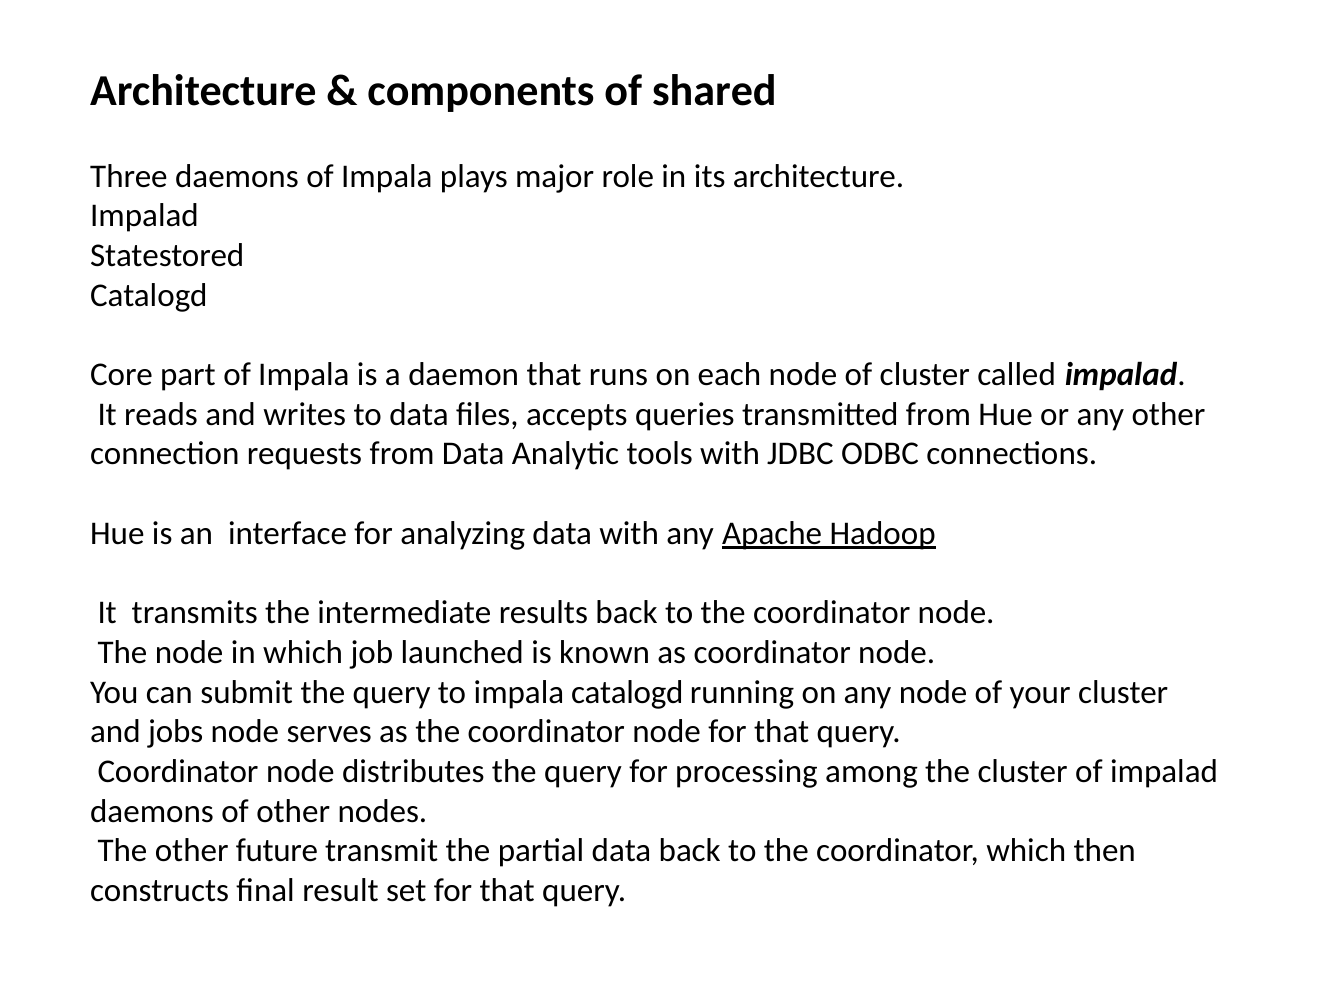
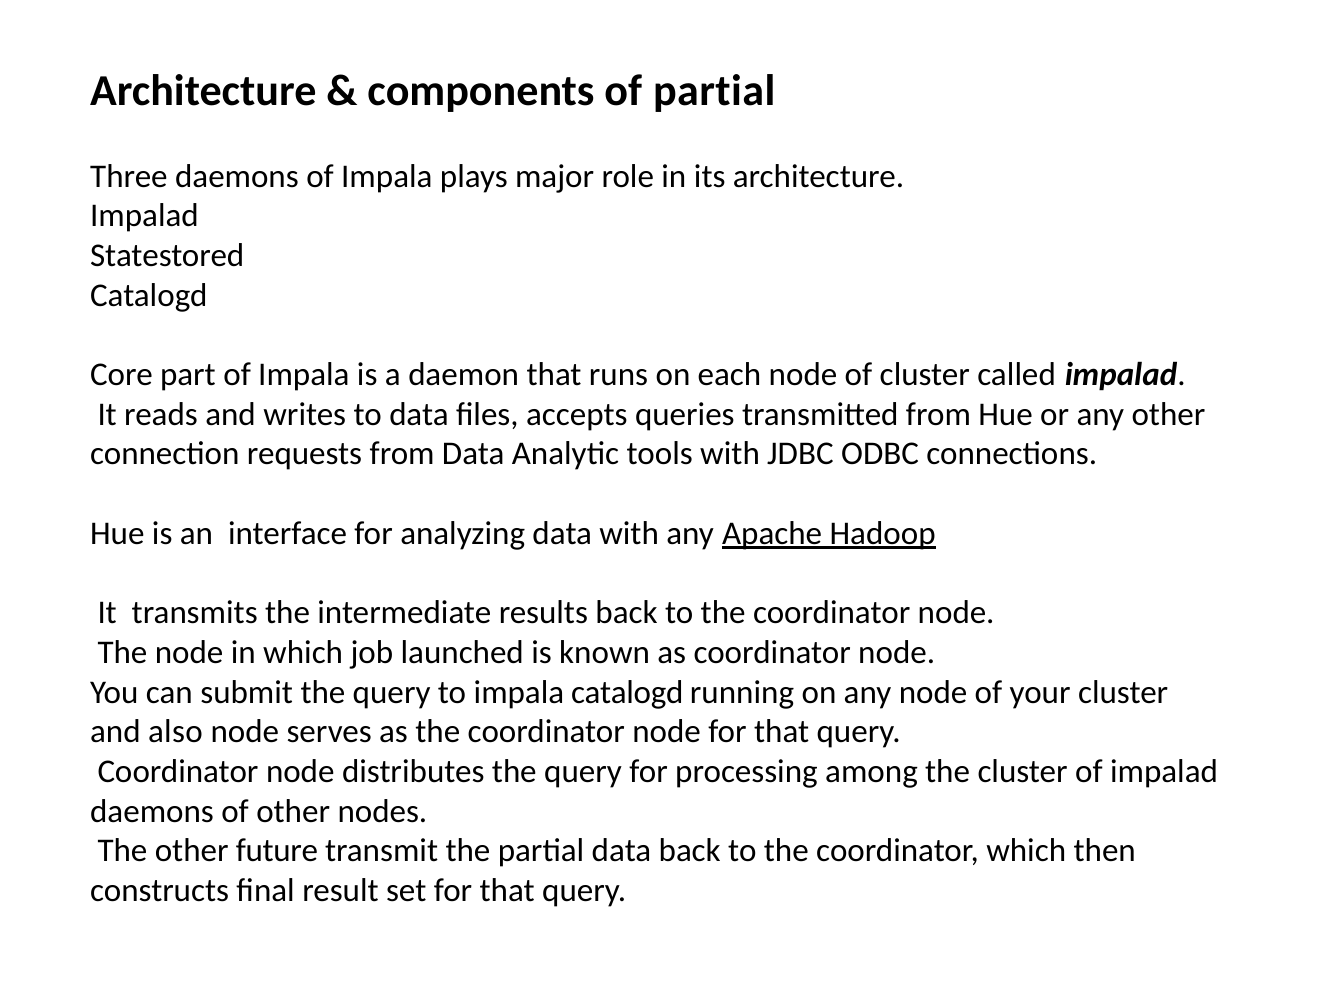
of shared: shared -> partial (714, 91)
jobs: jobs -> also (175, 732)
